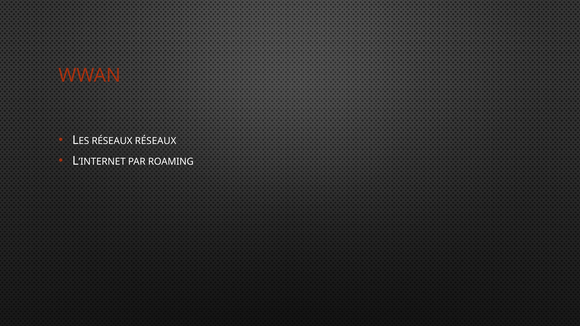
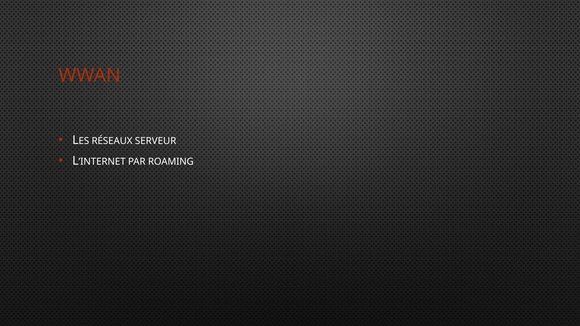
RÉSEAUX RÉSEAUX: RÉSEAUX -> SERVEUR (156, 141)
